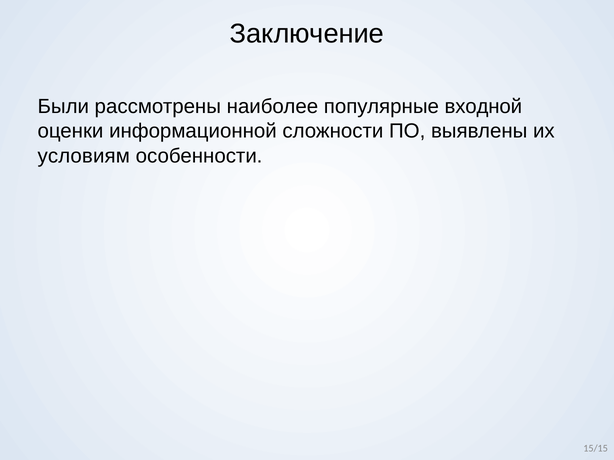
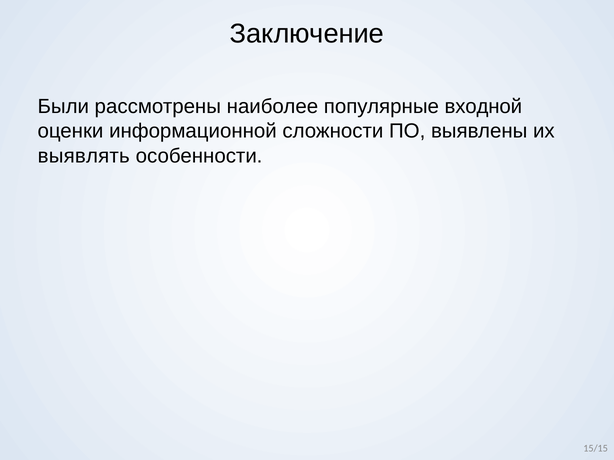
условиям: условиям -> выявлять (84, 156)
